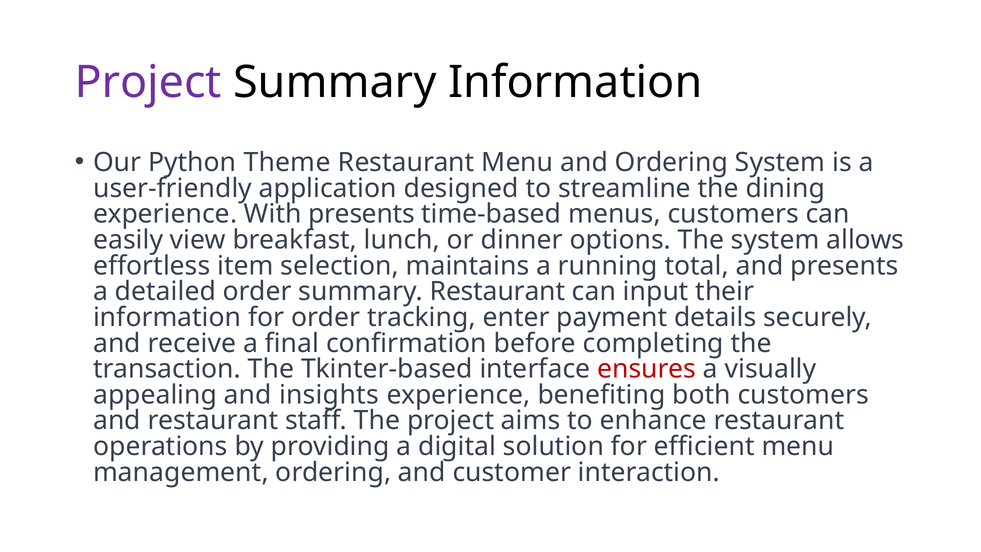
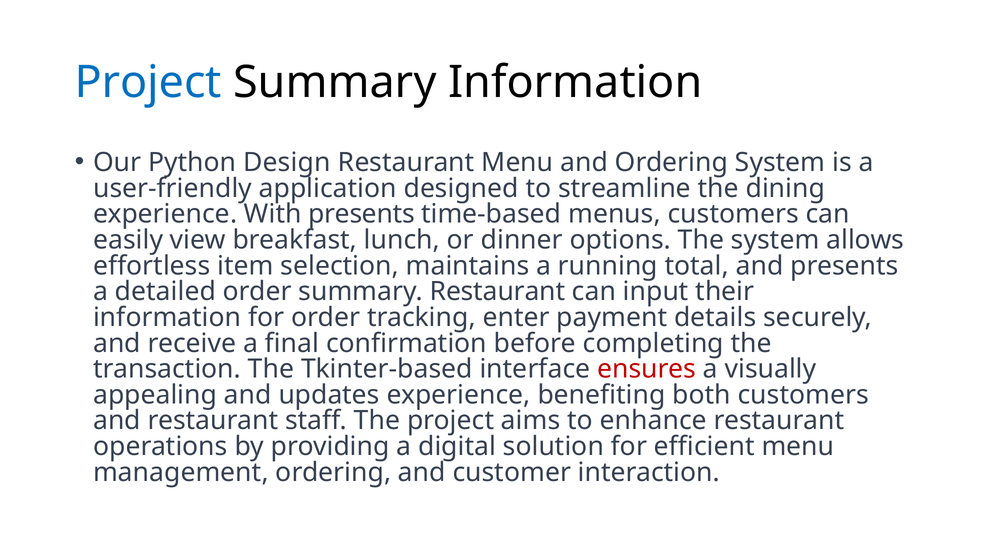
Project colour: purple -> blue (148, 82)
Theme: Theme -> Design (287, 162)
insights: insights -> updates (329, 395)
